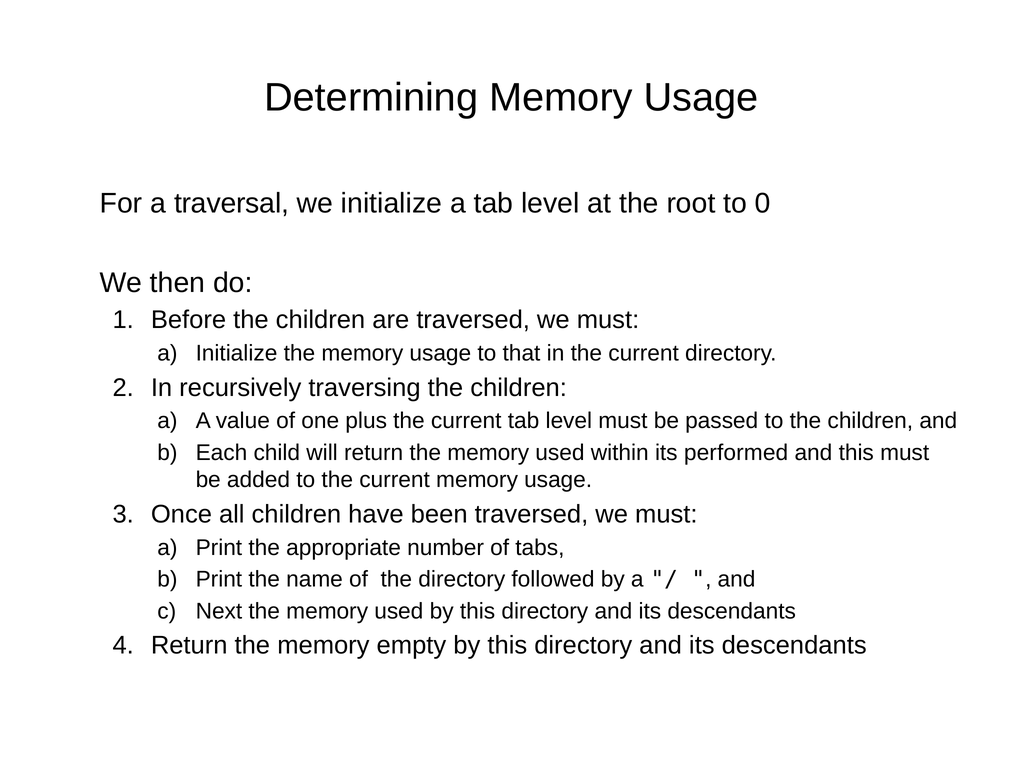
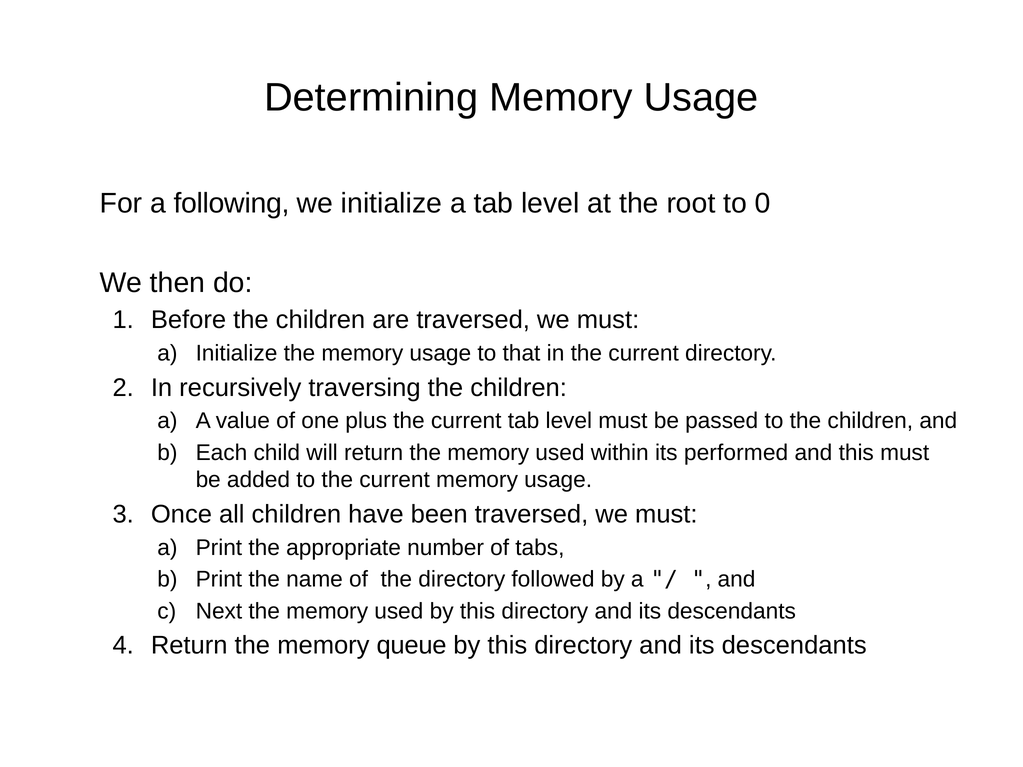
traversal: traversal -> following (232, 203)
empty: empty -> queue (412, 646)
